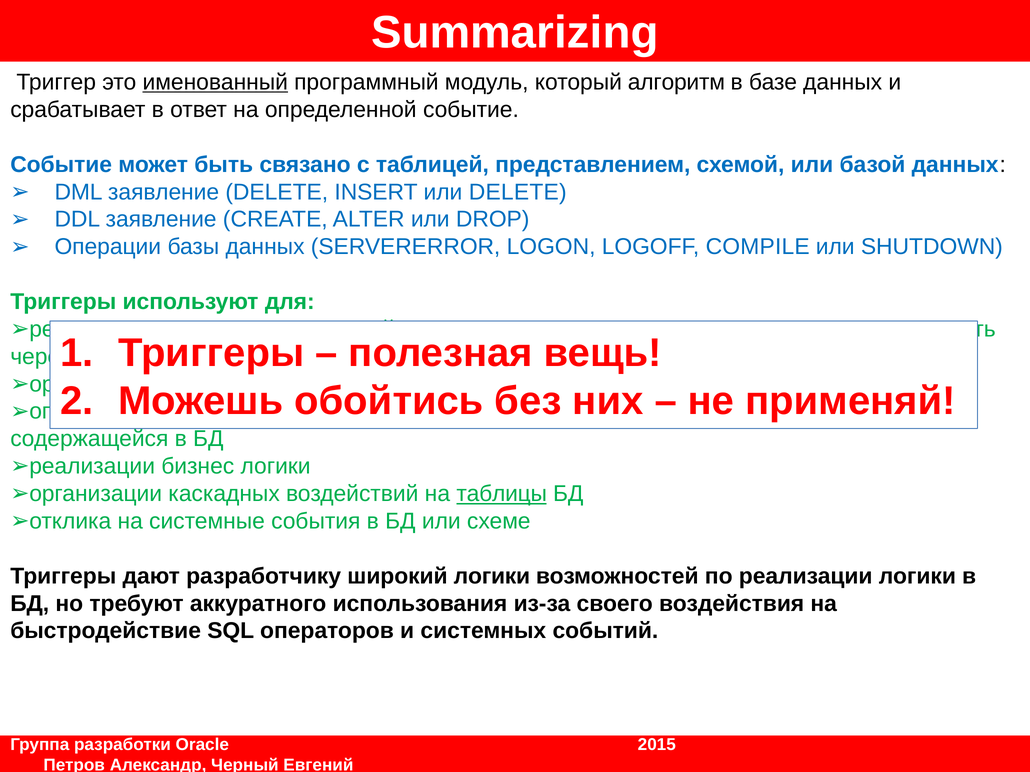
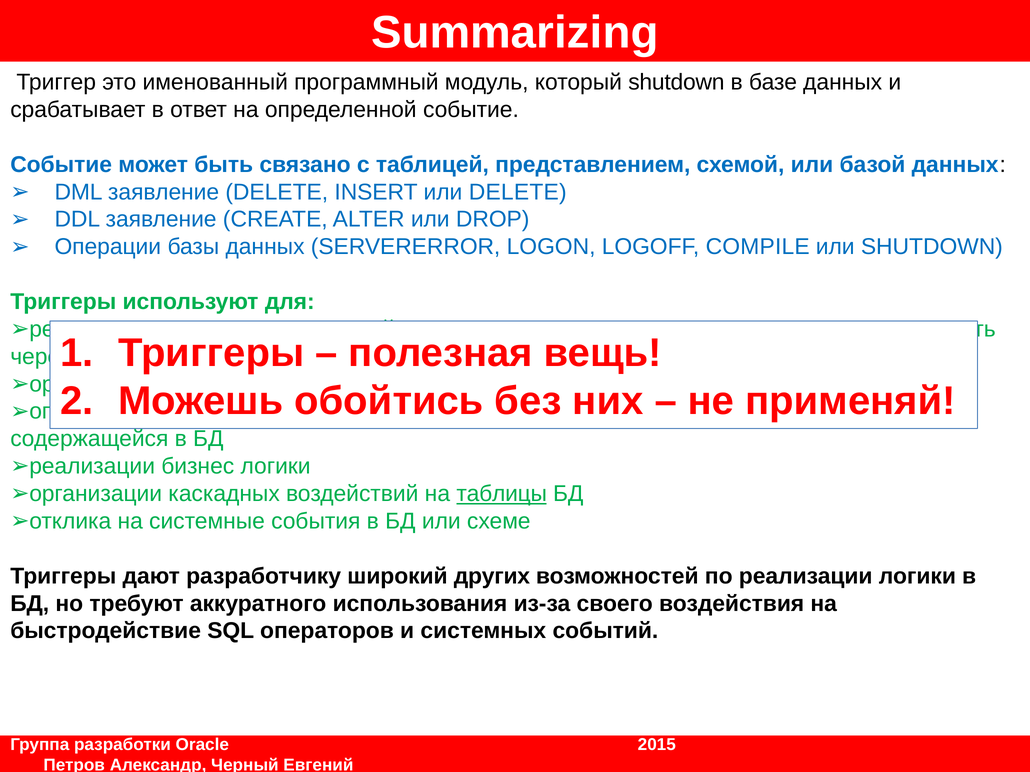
именованный underline: present -> none (215, 82)
который алгоритм: алгоритм -> shutdown (676, 82)
широкий логики: логики -> других (492, 576)
